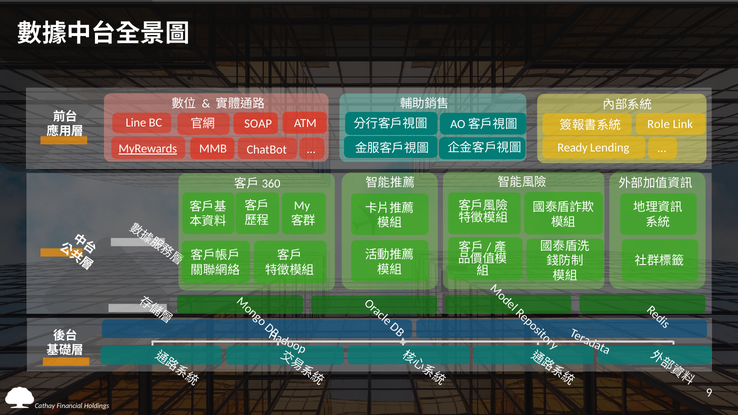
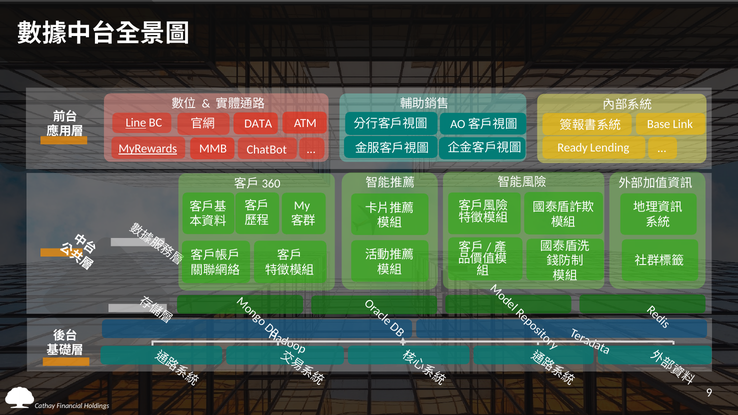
Line underline: none -> present (136, 123)
SOAP: SOAP -> DATA (258, 124)
Role: Role -> Base (659, 124)
